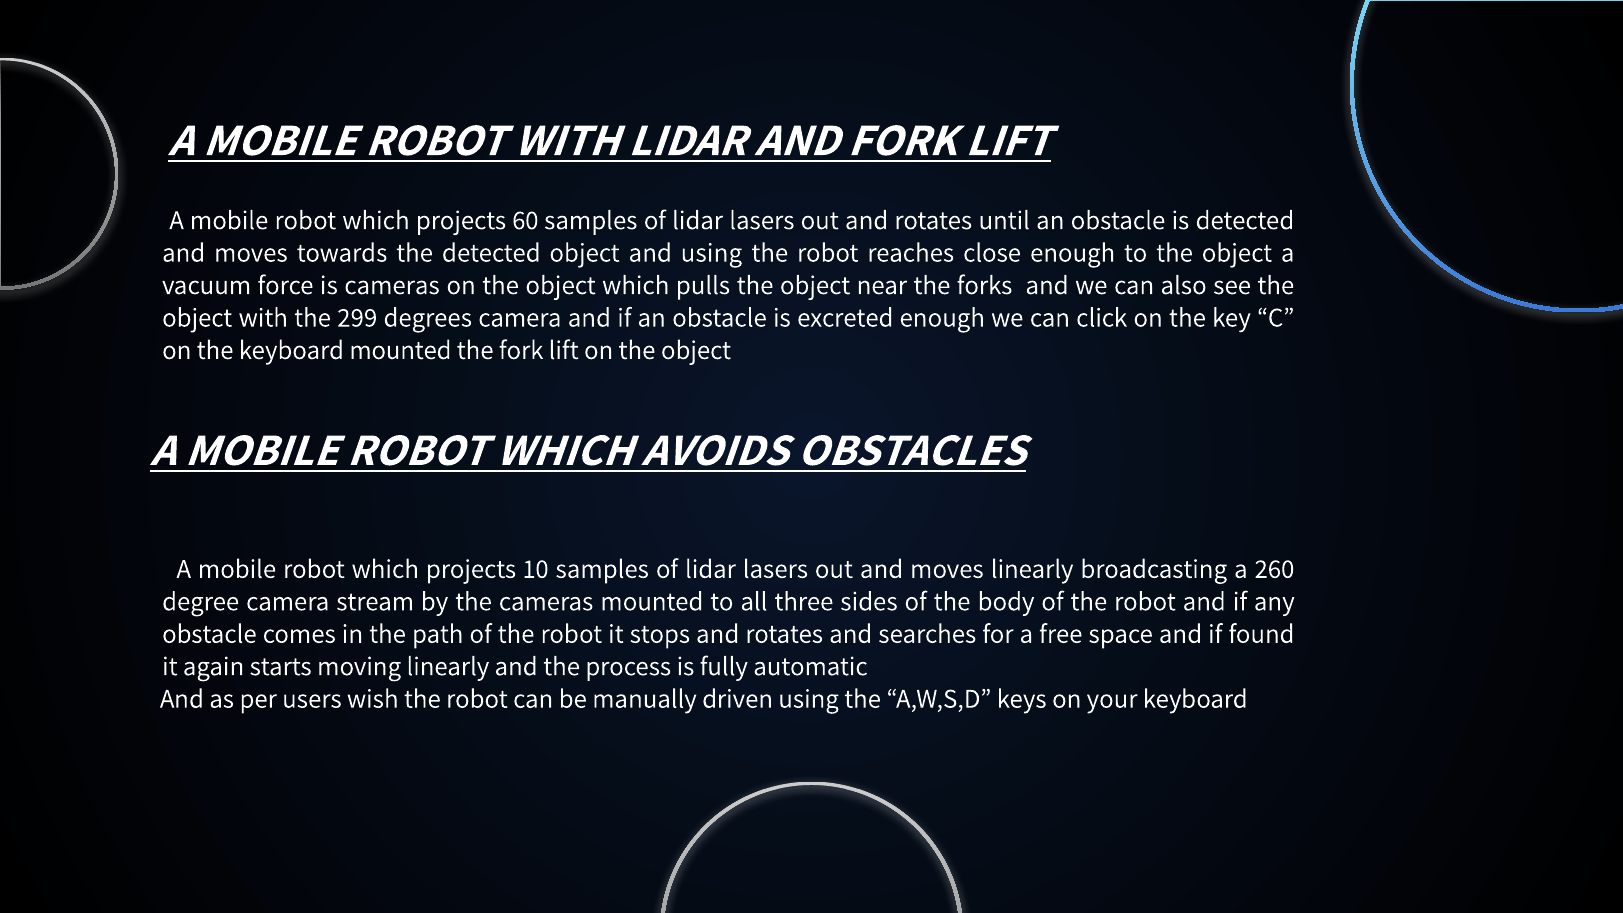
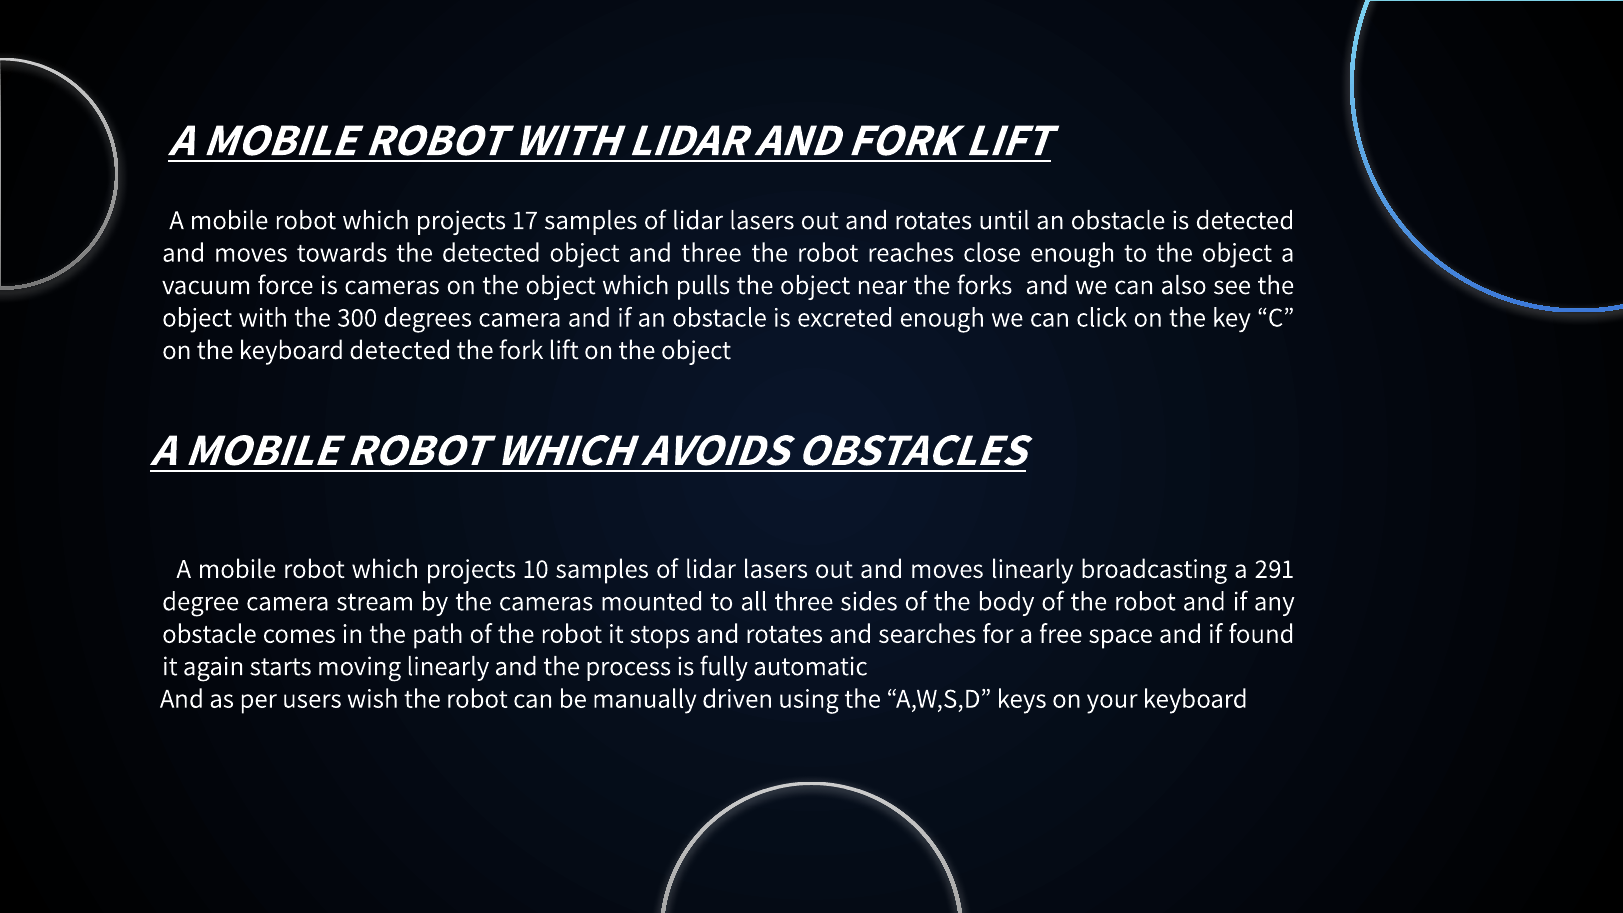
60: 60 -> 17 (525, 220)
and using: using -> three (711, 253)
299: 299 -> 300 (357, 318)
keyboard mounted: mounted -> detected (400, 350)
260: 260 -> 291 (1274, 569)
